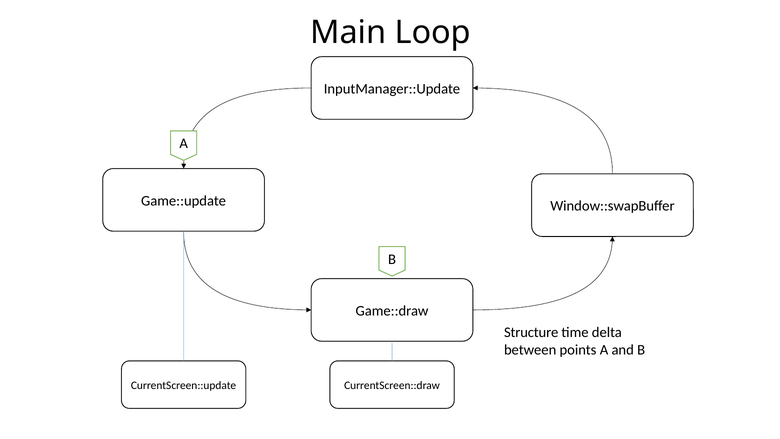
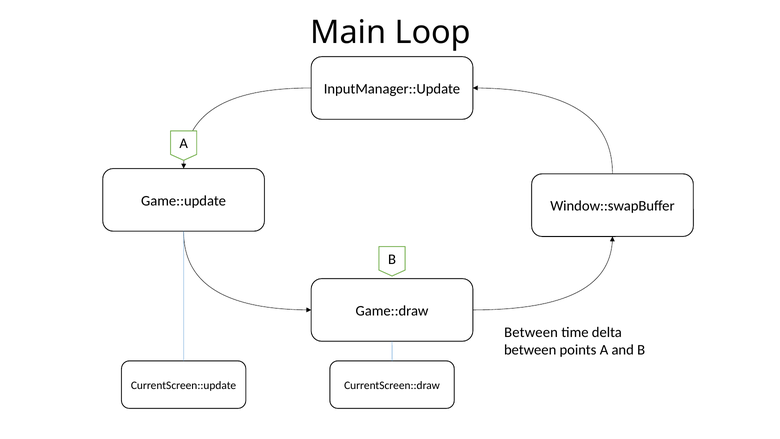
Structure: Structure -> Between (531, 332)
